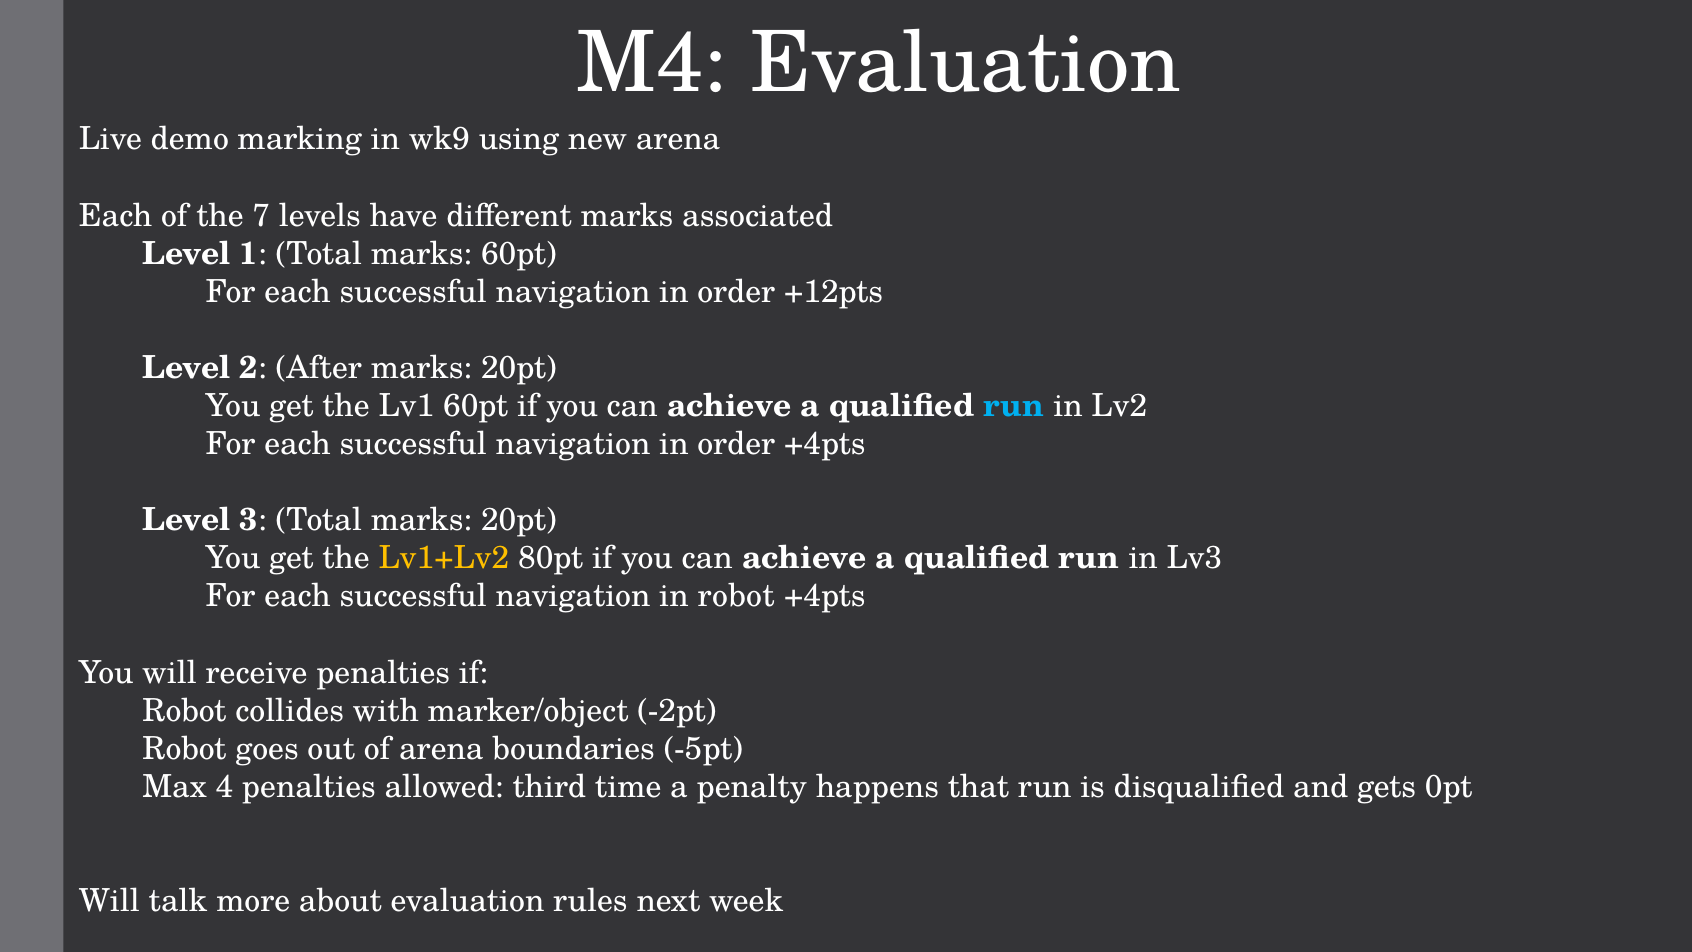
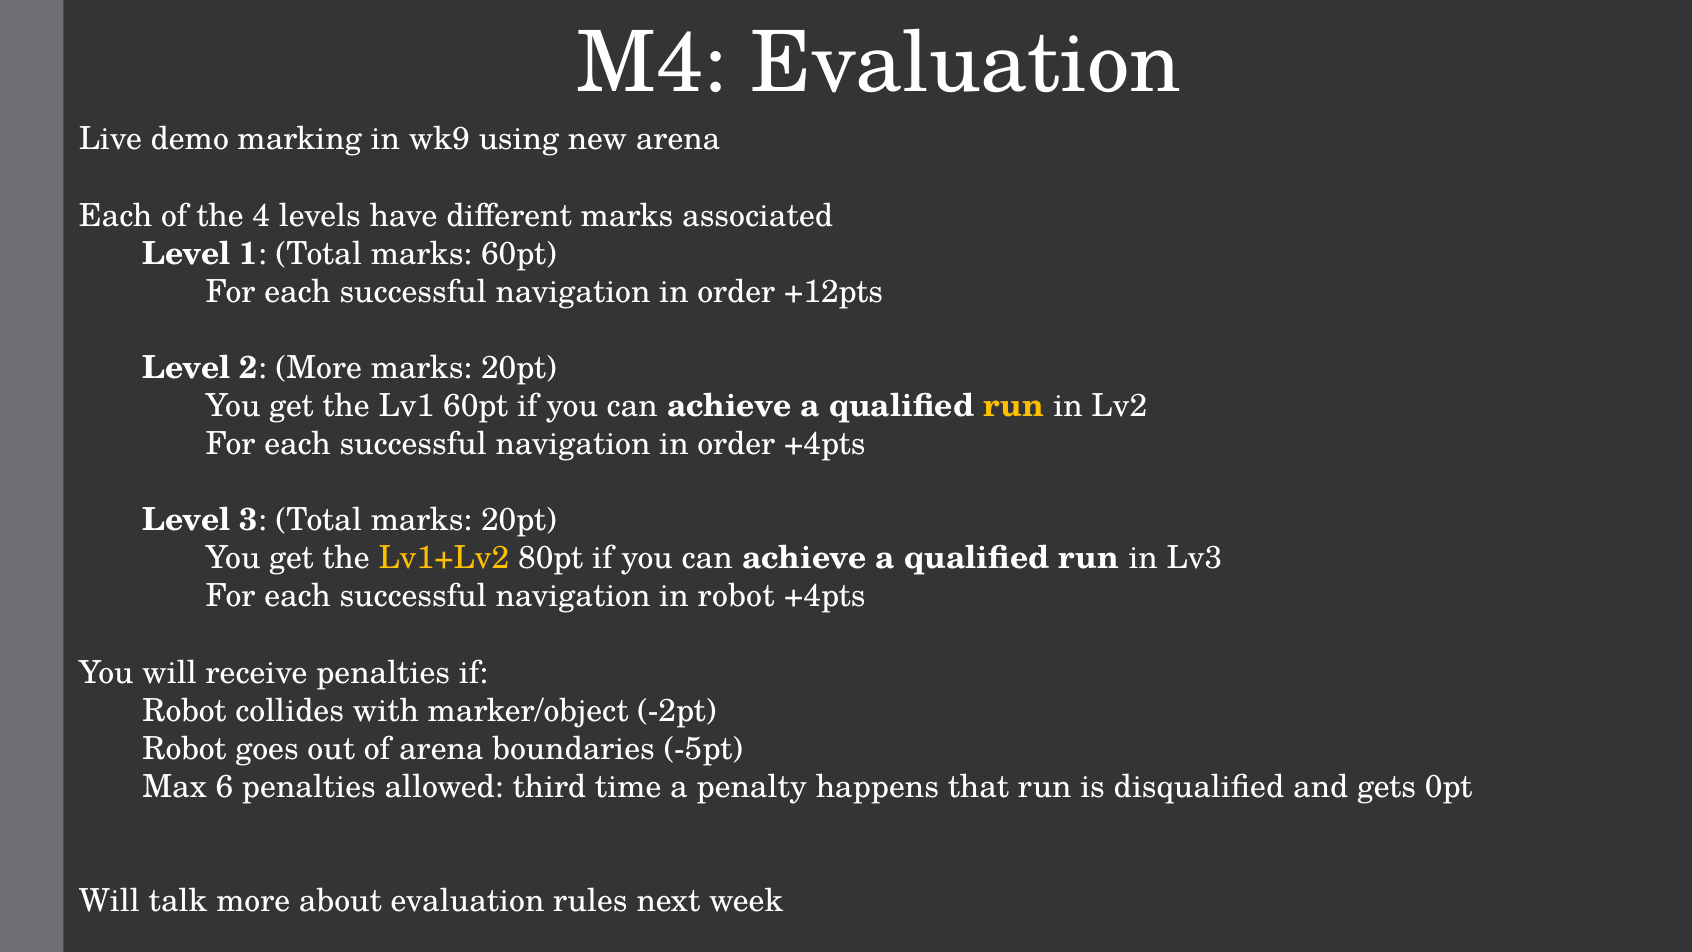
7: 7 -> 4 (261, 216)
2 After: After -> More (319, 368)
run colour: light blue -> yellow (1014, 406)
4: 4 -> 6 (224, 787)
